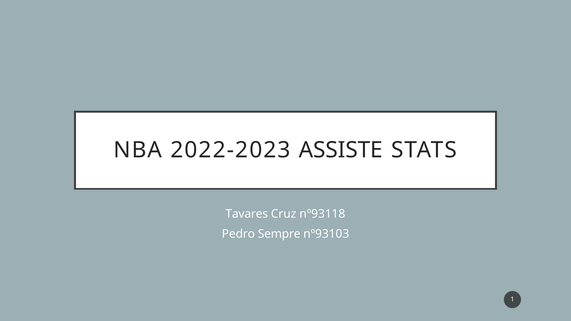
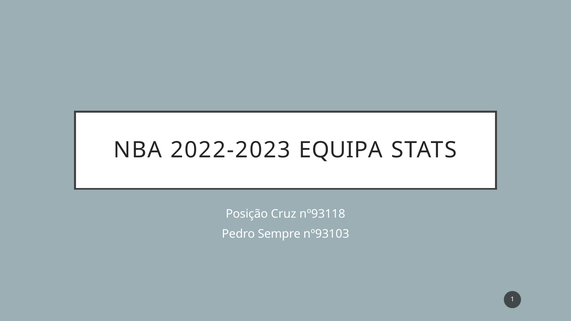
ASSISTE: ASSISTE -> EQUIPA (341, 150)
Tavares: Tavares -> Posição (247, 214)
